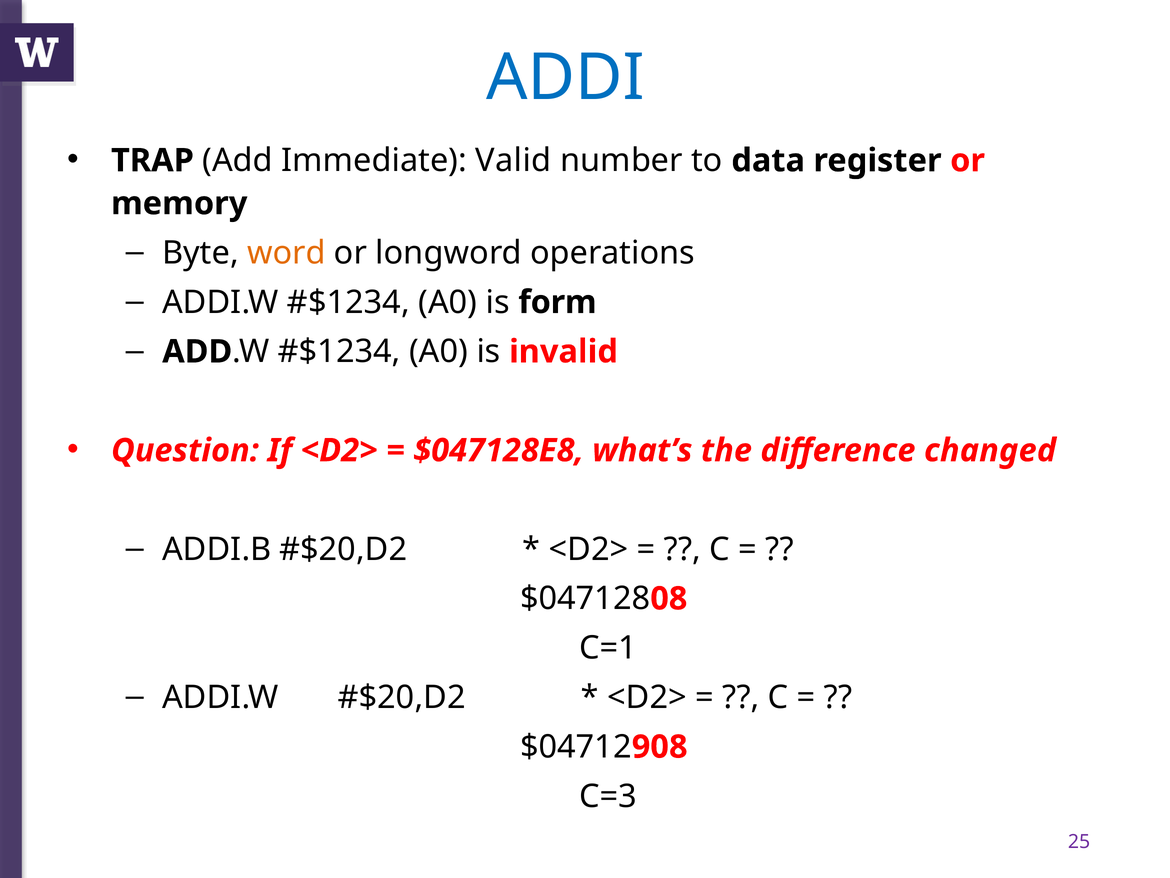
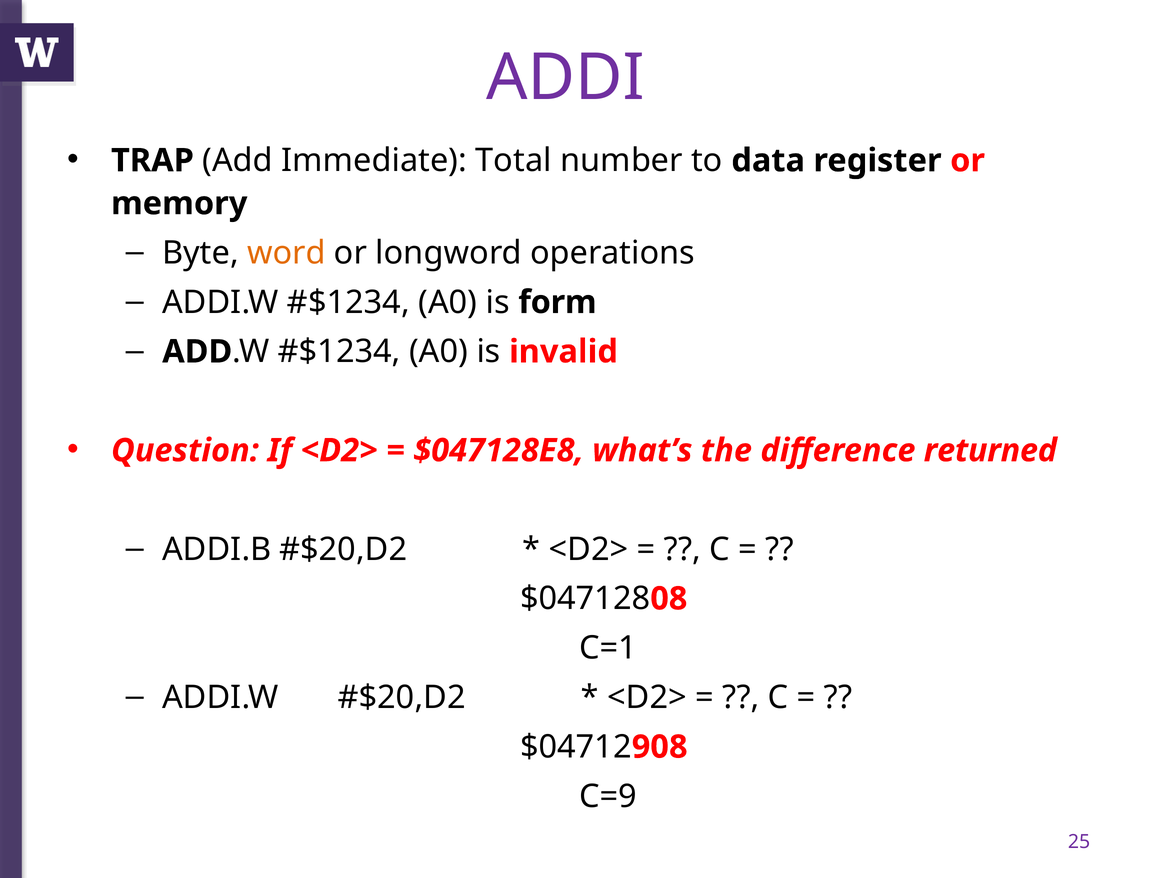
ADDI colour: blue -> purple (566, 78)
Valid: Valid -> Total (513, 160)
changed: changed -> returned (990, 450)
C=3: C=3 -> C=9 (608, 796)
